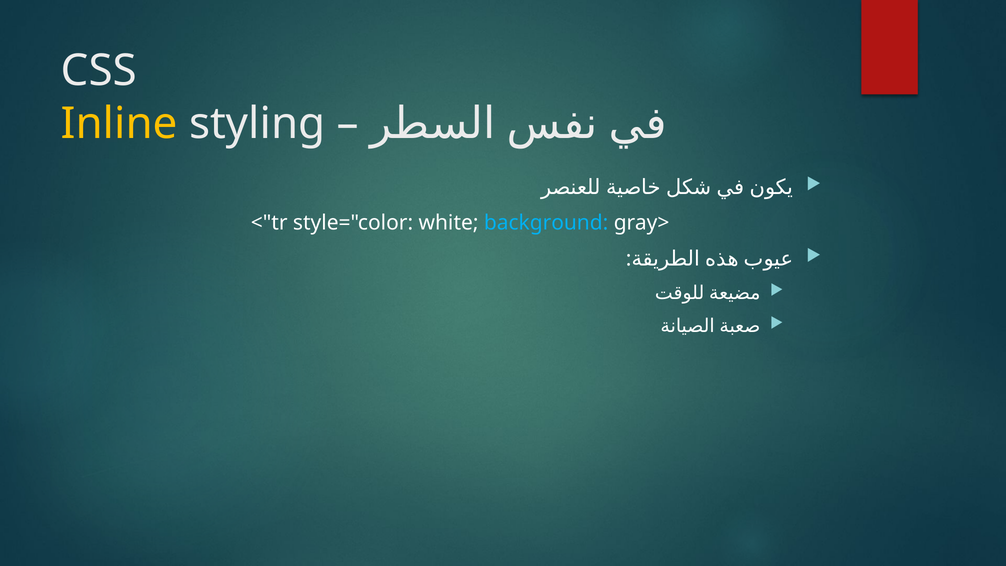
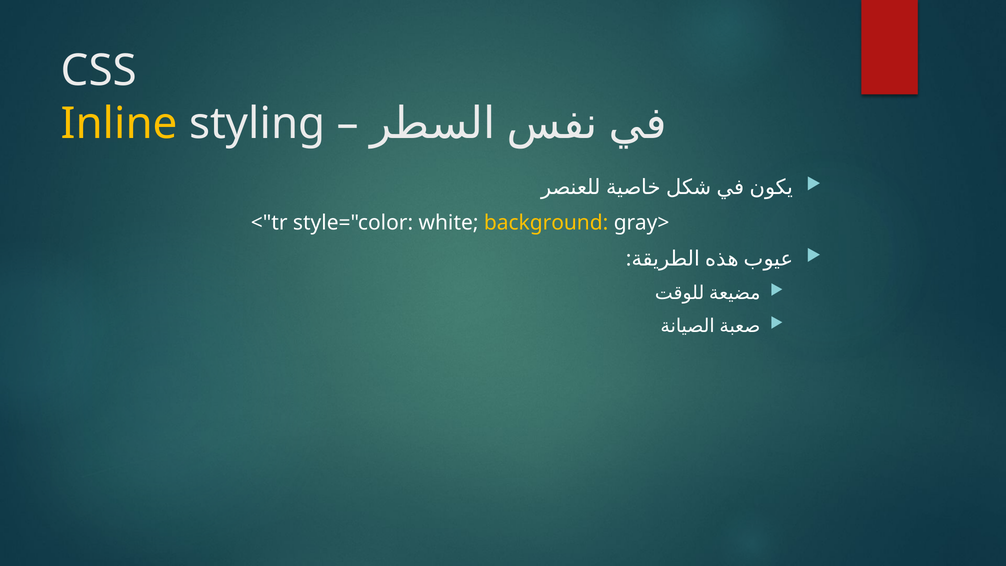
background colour: light blue -> yellow (546, 223)
